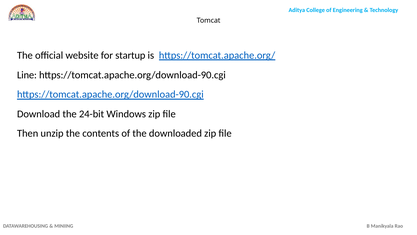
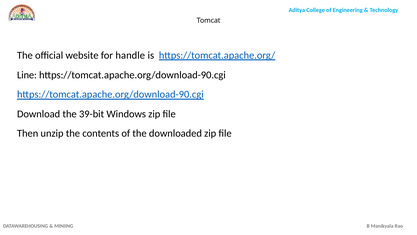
startup: startup -> handle (130, 55)
24-bit: 24-bit -> 39-bit (92, 114)
